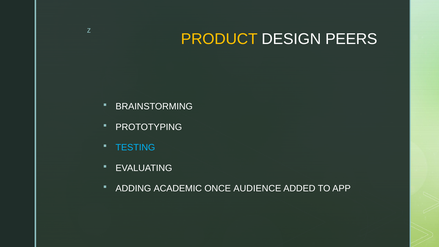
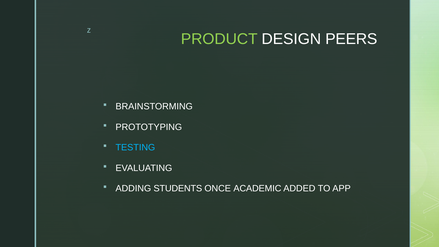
PRODUCT colour: yellow -> light green (219, 39)
ACADEMIC: ACADEMIC -> STUDENTS (178, 189)
AUDIENCE: AUDIENCE -> ACADEMIC (257, 189)
